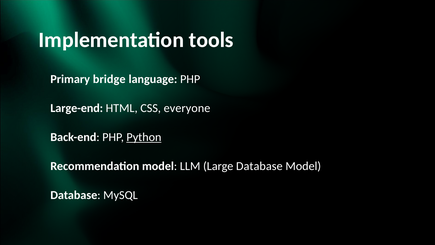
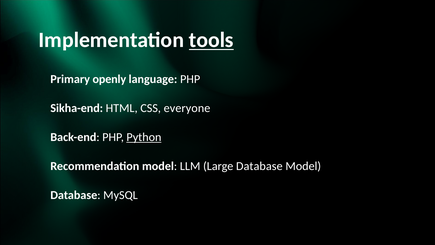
tools underline: none -> present (211, 40)
bridge: bridge -> openly (109, 79)
Large-end: Large-end -> Sikha-end (77, 108)
